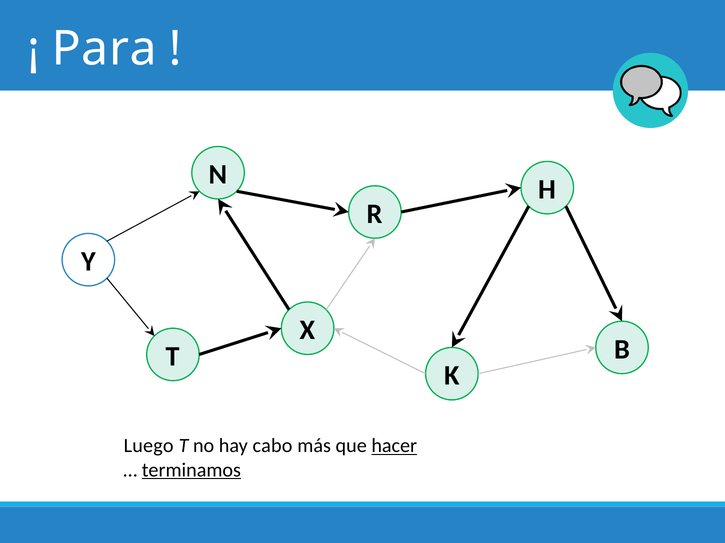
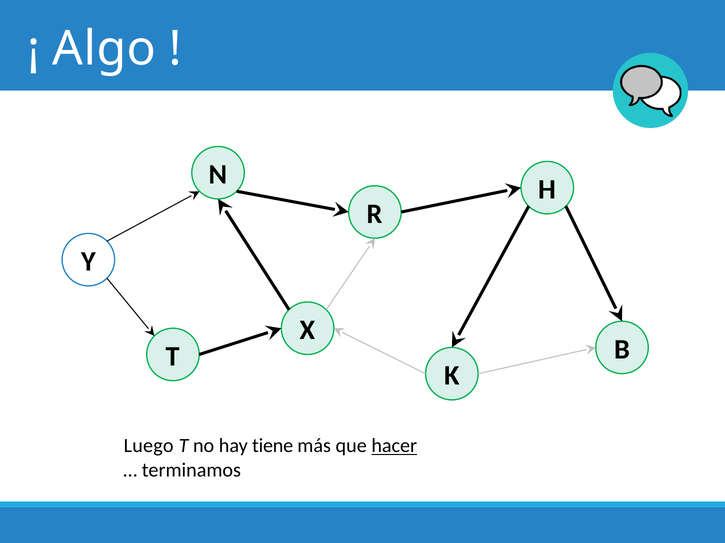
Para: Para -> Algo (104, 49)
cabo: cabo -> tiene (273, 446)
terminamos underline: present -> none (191, 471)
